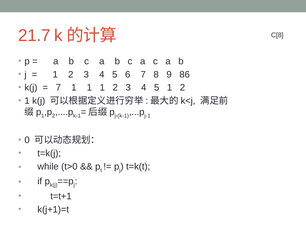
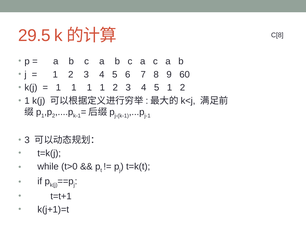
21.7: 21.7 -> 29.5 (34, 36)
86: 86 -> 60 (185, 75)
7: 7 -> 1 (58, 88)
0: 0 -> 3 (27, 140)
